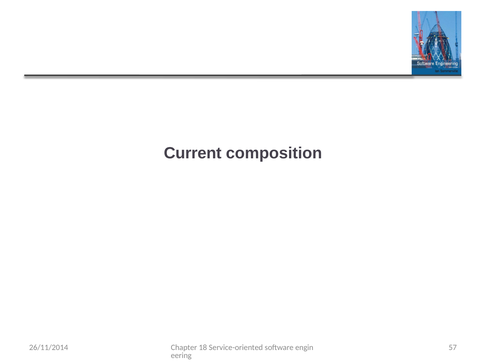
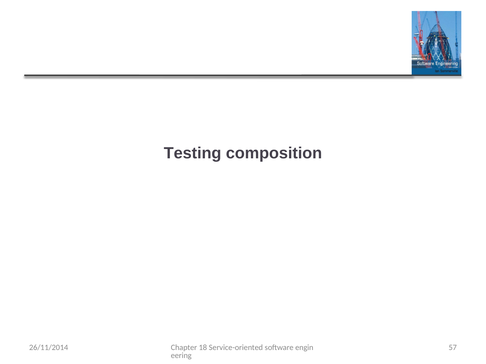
Current: Current -> Testing (193, 153)
